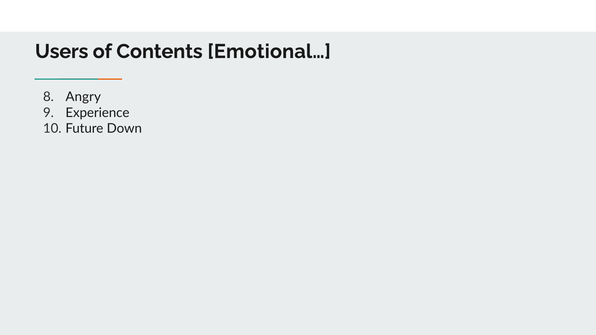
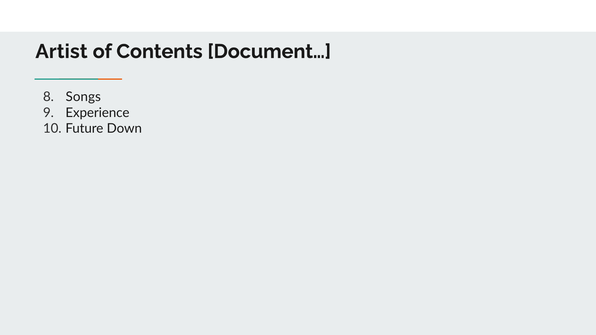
Users: Users -> Artist (61, 51)
Emotional…: Emotional… -> Document… (269, 51)
Angry: Angry -> Songs (83, 97)
